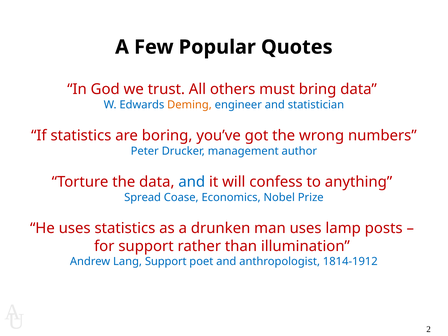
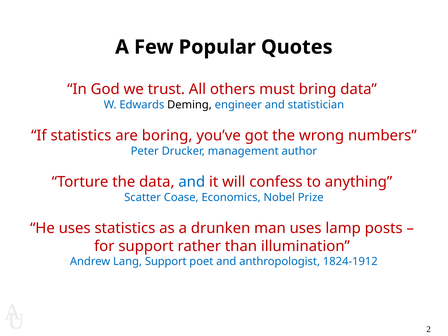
Deming colour: orange -> black (189, 105)
Spread: Spread -> Scatter (143, 197)
1814-1912: 1814-1912 -> 1824-1912 (350, 262)
